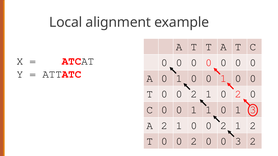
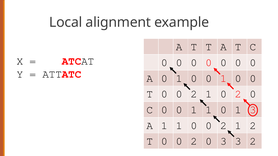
A 2: 2 -> 1 (164, 126)
2 0 0: 0 -> 3 (223, 142)
